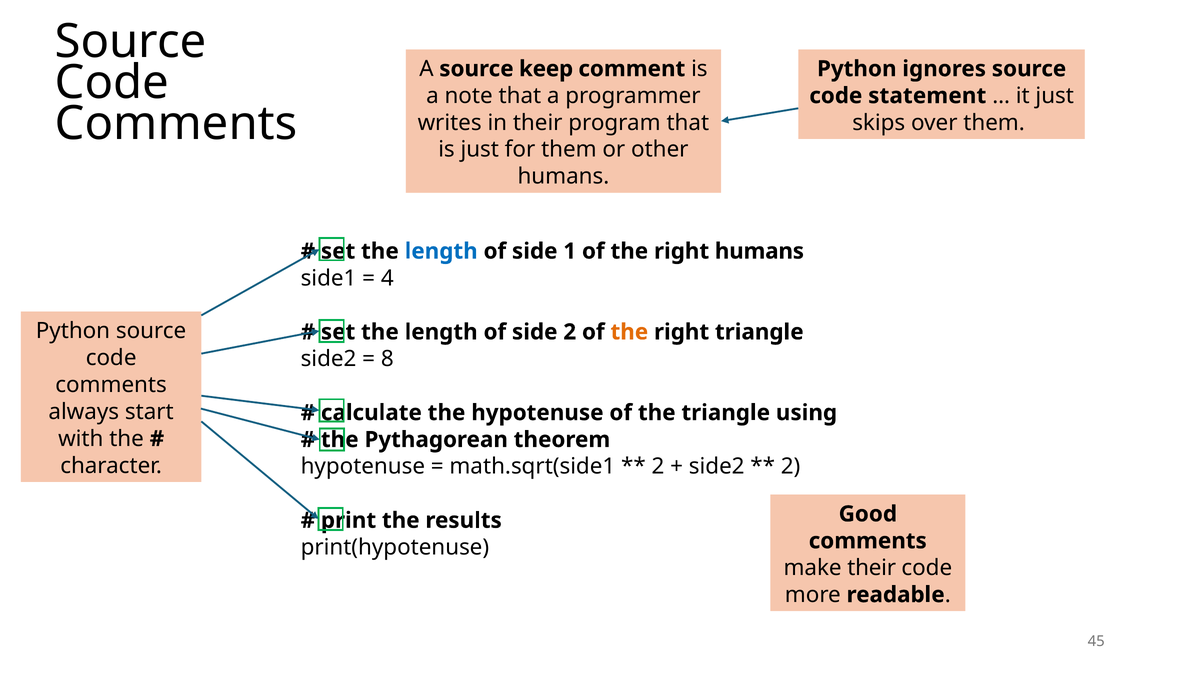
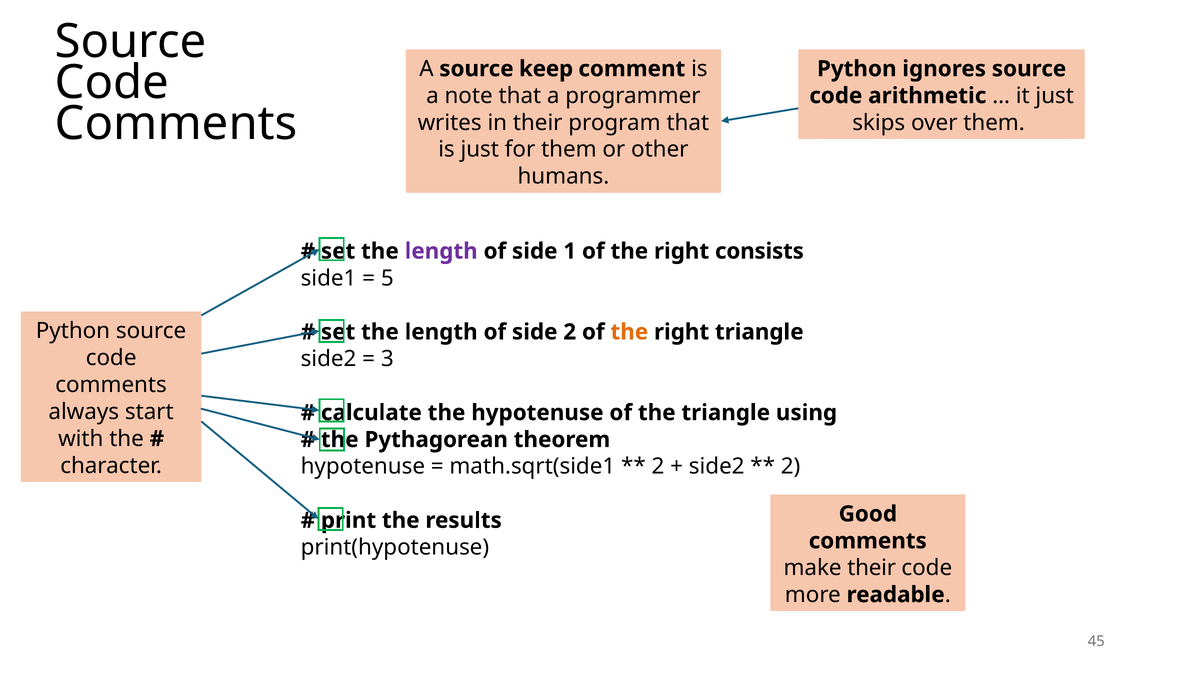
statement: statement -> arithmetic (927, 96)
length colour: blue -> purple (441, 251)
right humans: humans -> consists (759, 251)
4: 4 -> 5 (387, 278)
8: 8 -> 3 (387, 359)
